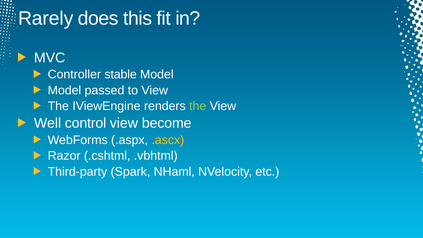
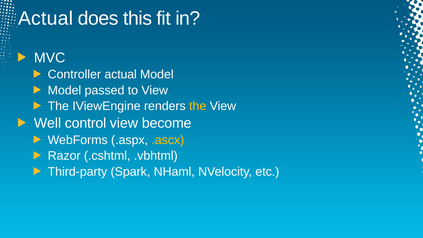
Rarely: Rarely -> Actual (46, 18)
Controller stable: stable -> actual (121, 75)
the colour: light green -> yellow (198, 106)
